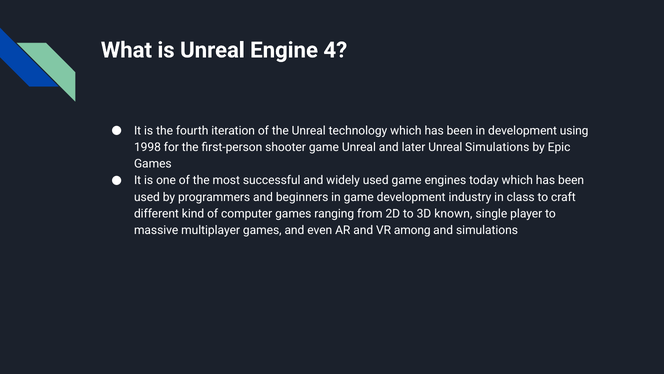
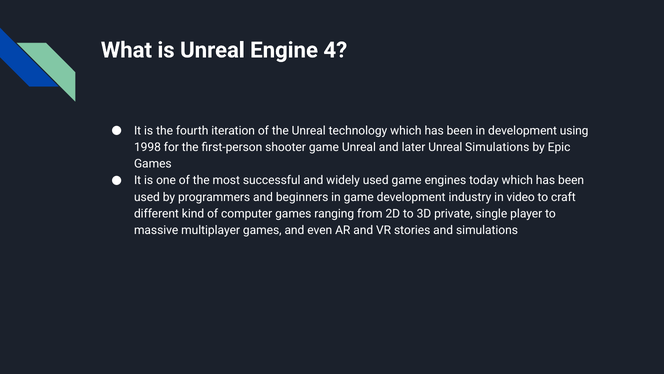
class: class -> video (521, 197)
known: known -> private (453, 213)
among: among -> stories (412, 230)
